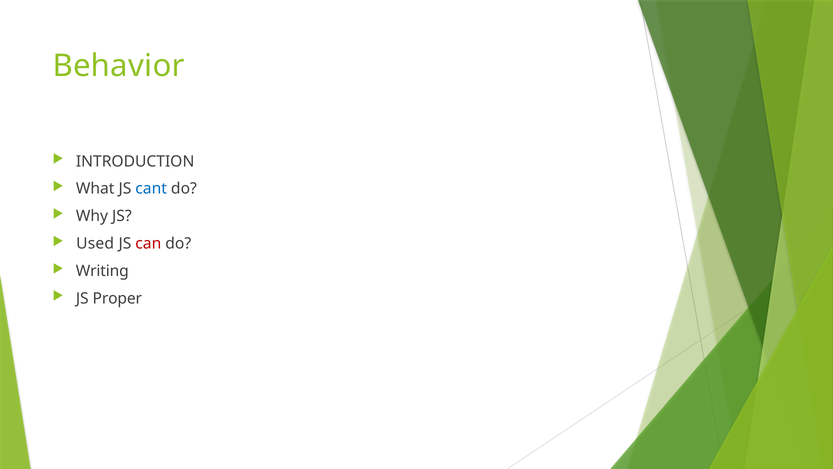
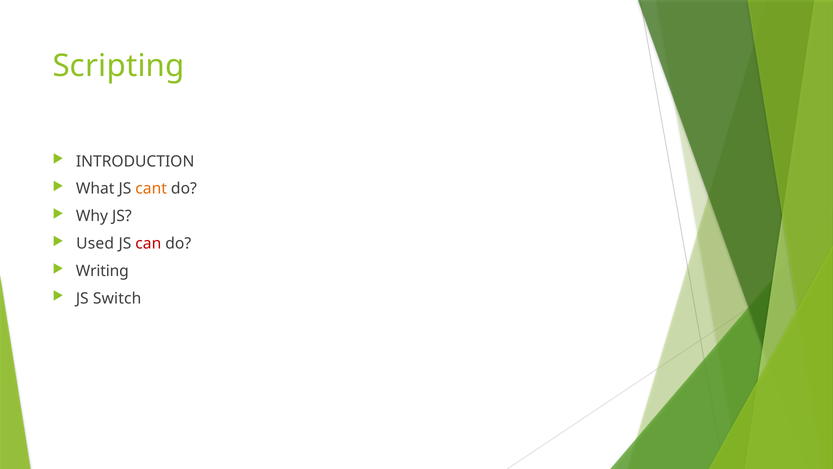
Behavior: Behavior -> Scripting (119, 66)
cant colour: blue -> orange (151, 189)
Proper: Proper -> Switch (117, 298)
